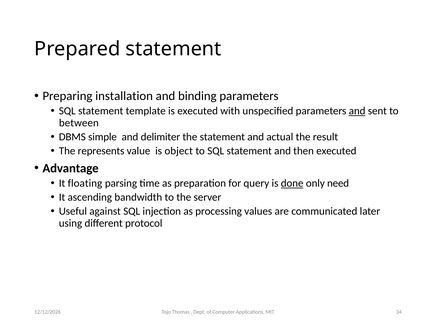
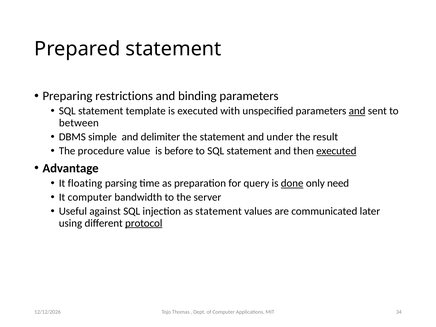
installation: installation -> restrictions (124, 96)
actual: actual -> under (280, 137)
represents: represents -> procedure (101, 151)
object: object -> before (179, 151)
executed underline: none -> present (336, 151)
It ascending: ascending -> computer (90, 197)
as processing: processing -> statement (219, 211)
protocol underline: none -> present (144, 223)
